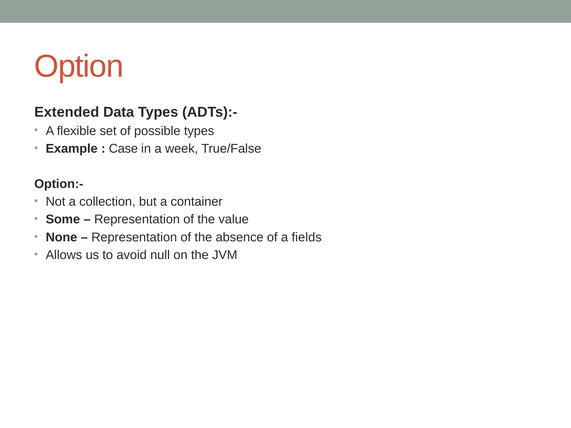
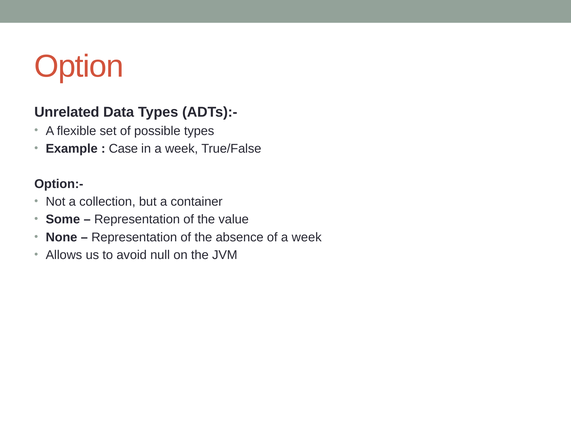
Extended: Extended -> Unrelated (67, 112)
of a fields: fields -> week (307, 237)
